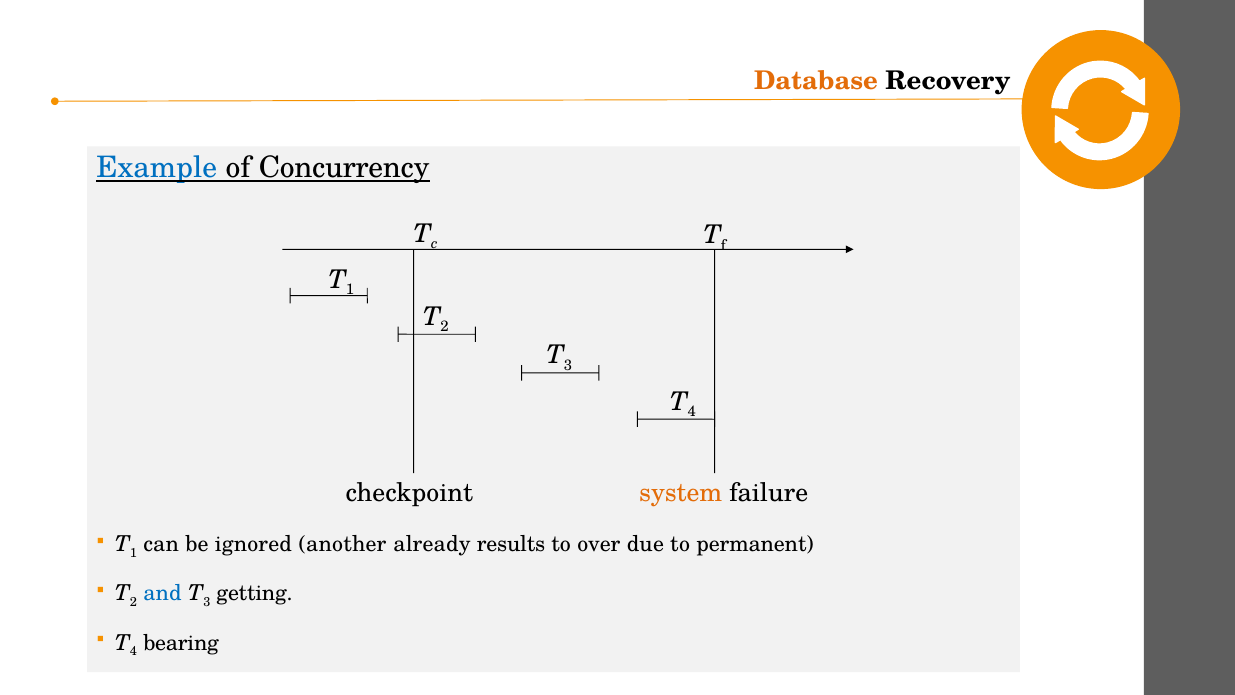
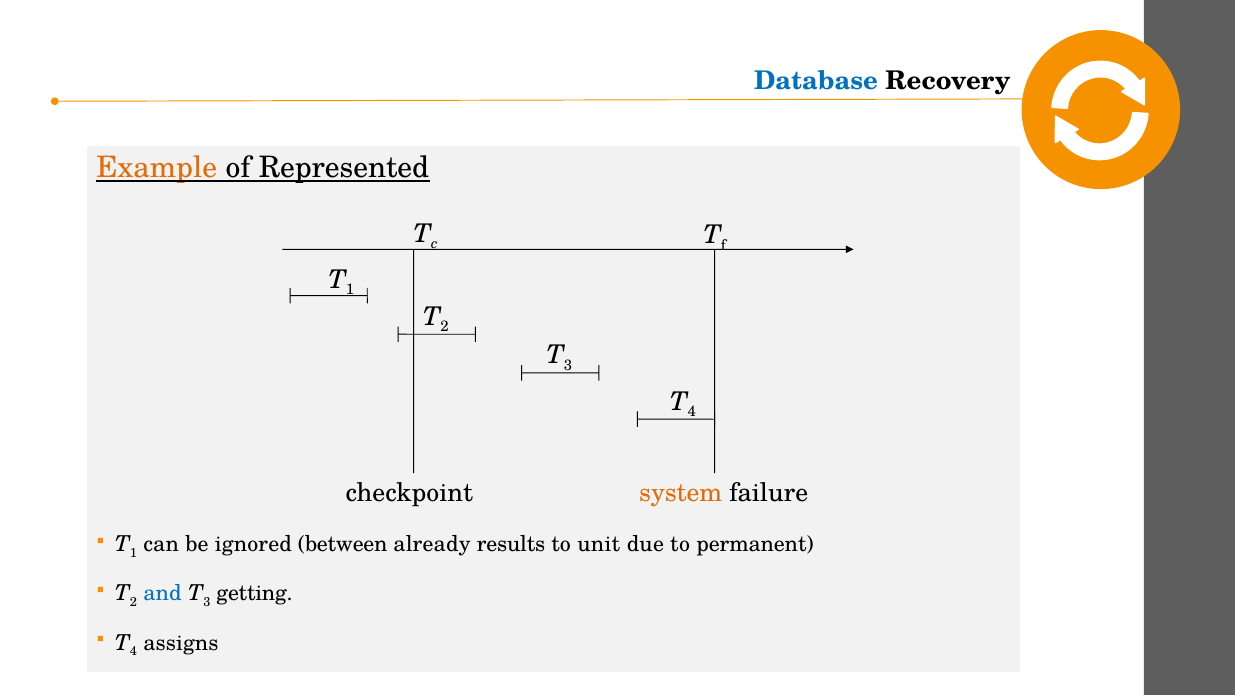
Database colour: orange -> blue (816, 81)
Example colour: blue -> orange (157, 168)
Concurrency: Concurrency -> Represented (344, 168)
another: another -> between (343, 544)
over: over -> unit (599, 544)
bearing: bearing -> assigns (181, 643)
